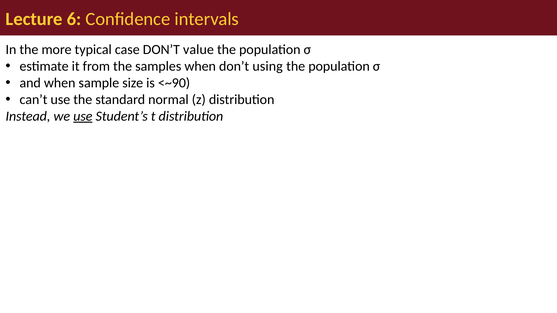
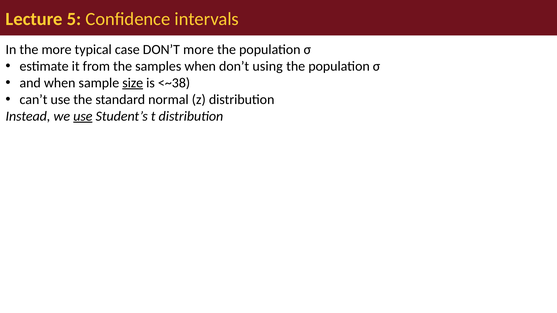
6: 6 -> 5 (74, 19)
DON’T value: value -> more (198, 50)
size underline: none -> present (133, 83)
<~90: <~90 -> <~38 (174, 83)
